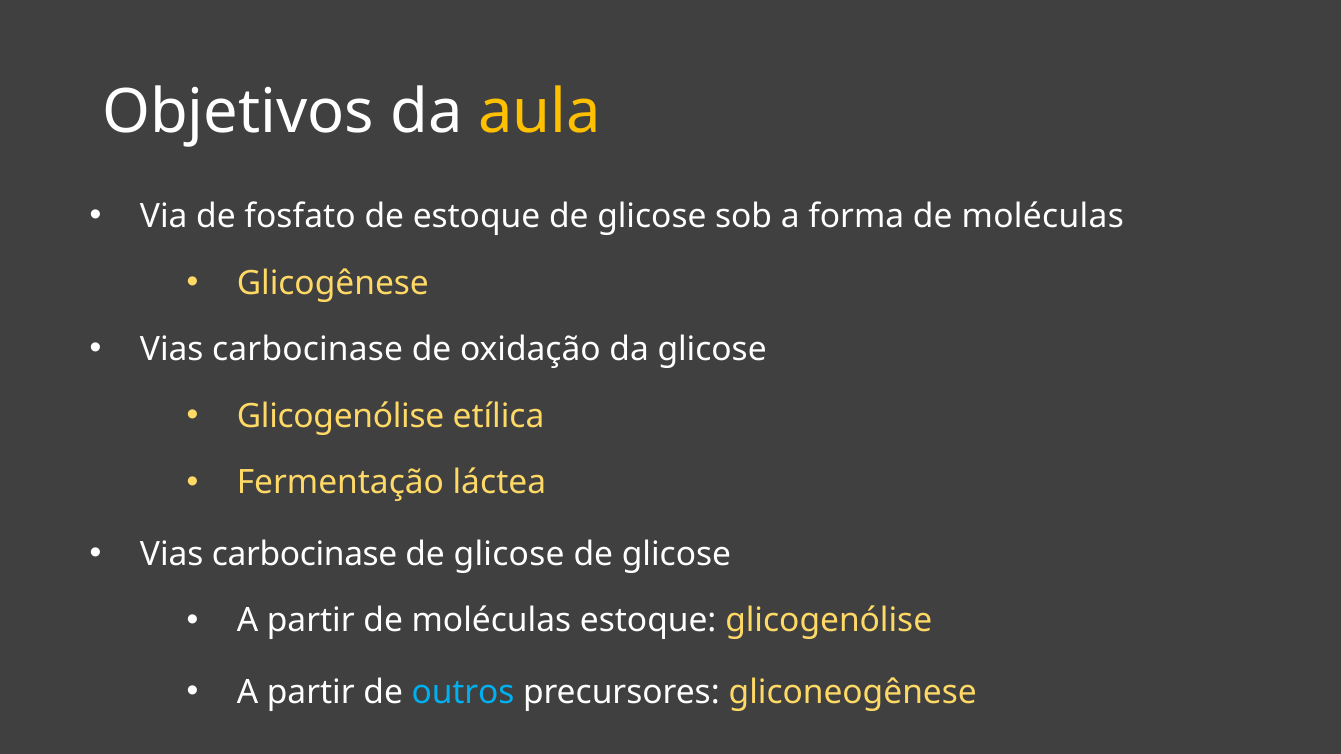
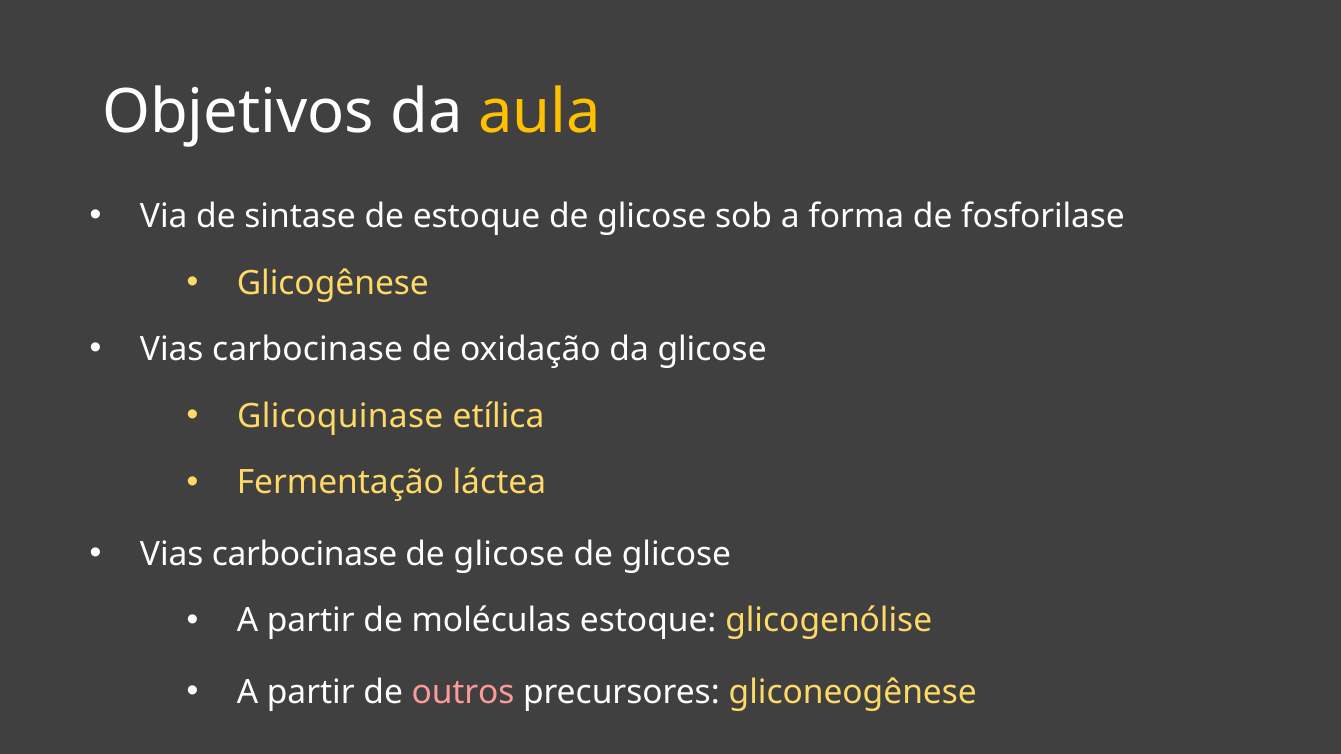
fosfato: fosfato -> sintase (300, 216)
forma de moléculas: moléculas -> fosforilase (1043, 216)
Glicogenólise: Glicogenólise -> Glicoquinase (340, 416)
outros colour: light blue -> pink (463, 692)
